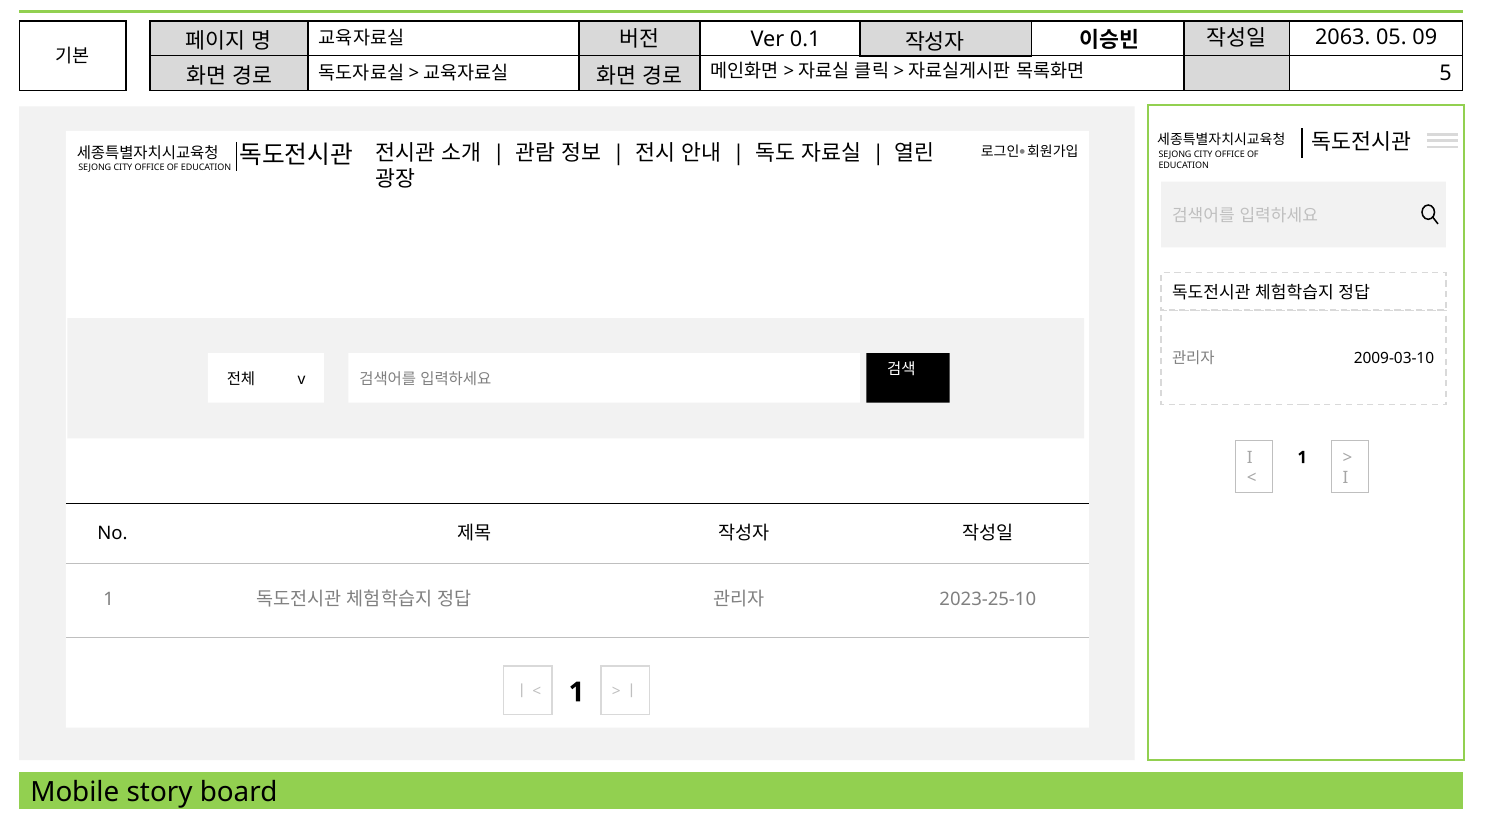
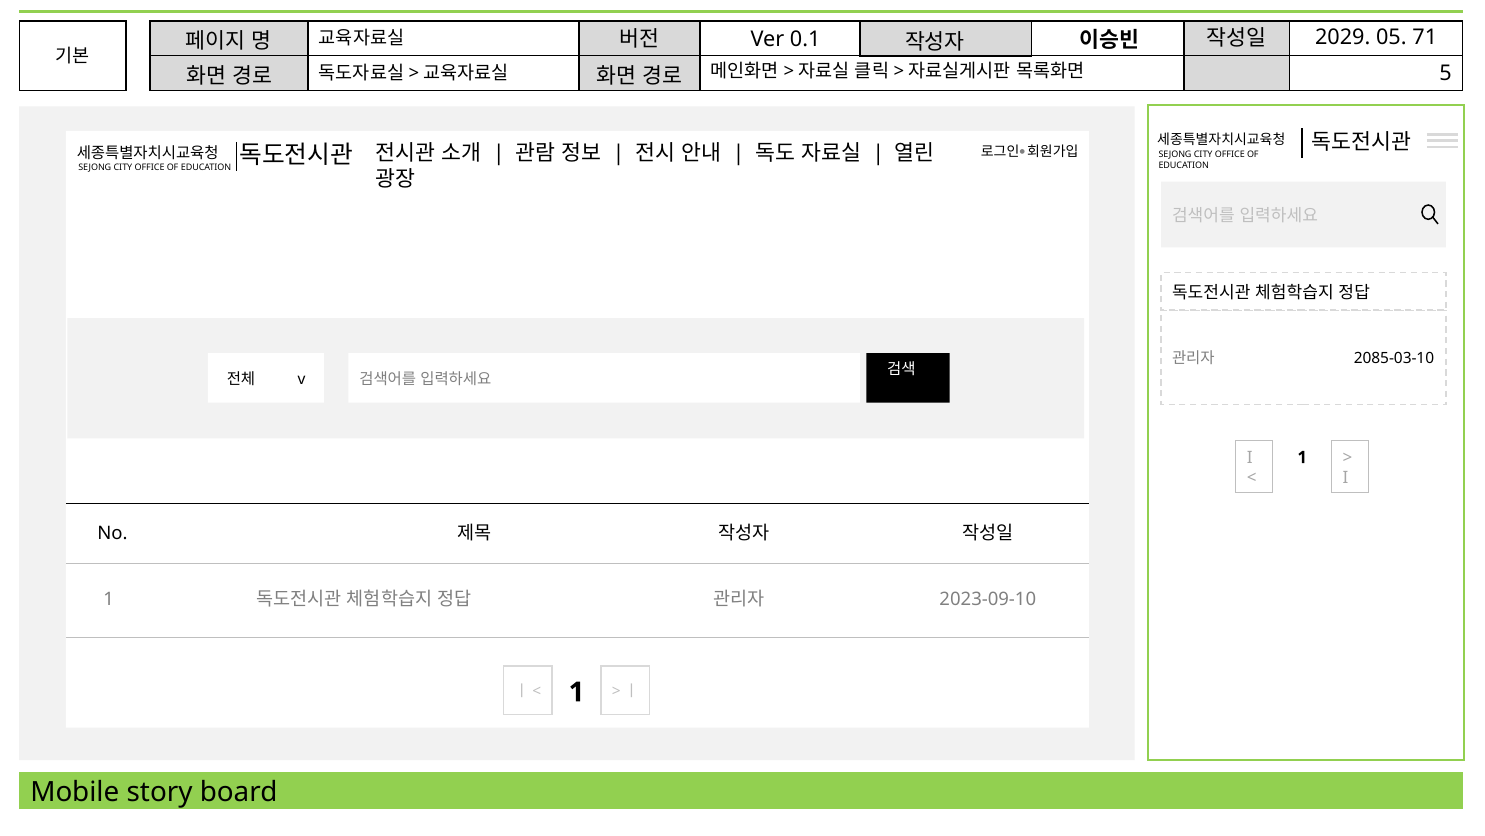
2063: 2063 -> 2029 (1343, 37)
09: 09 -> 71 (1425, 37)
2009-03-10: 2009-03-10 -> 2085-03-10 (1394, 358)
2023-25-10: 2023-25-10 -> 2023-09-10 (988, 598)
